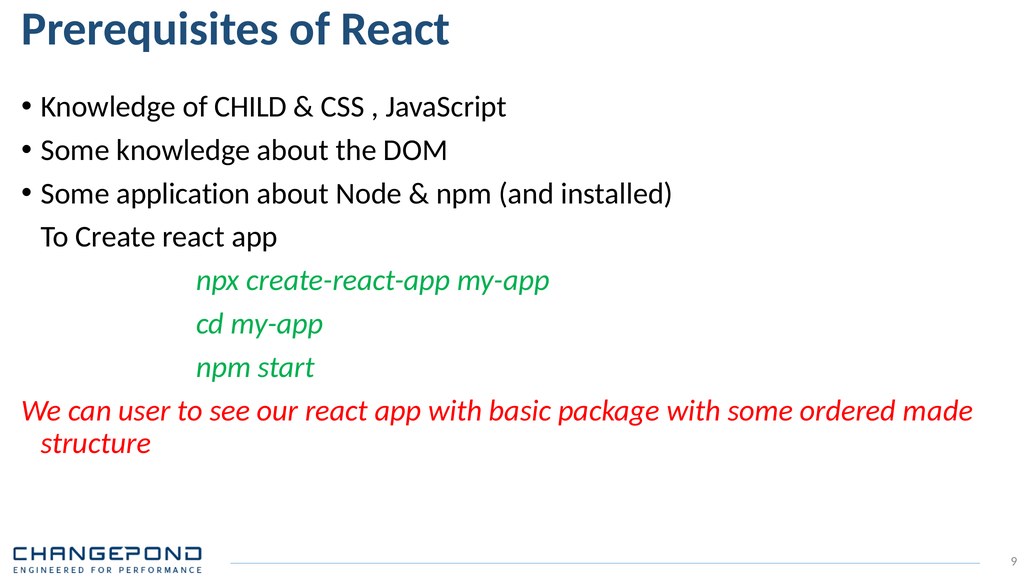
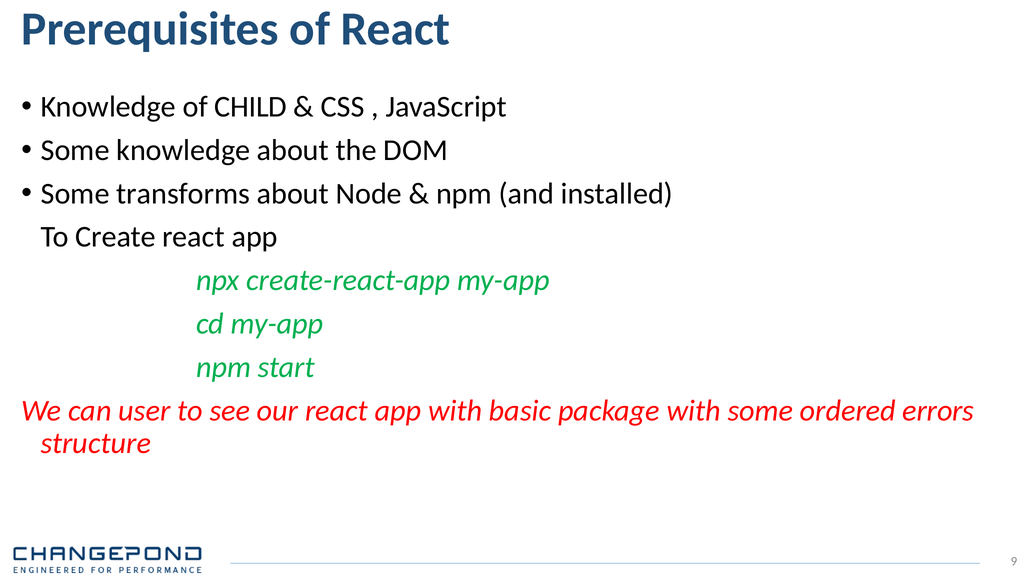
application: application -> transforms (183, 194)
made: made -> errors (938, 410)
